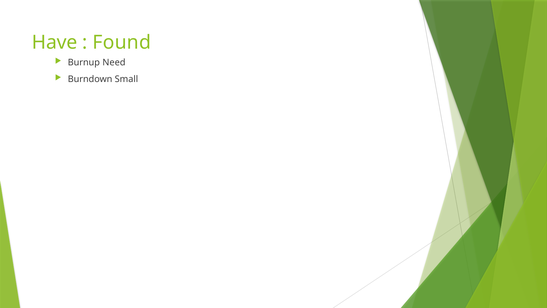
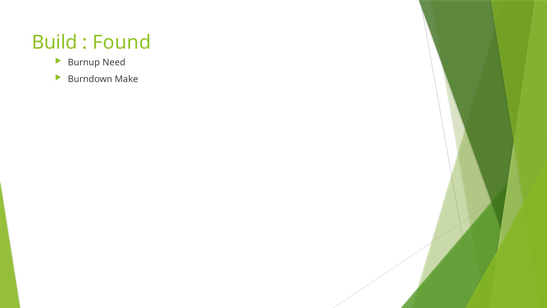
Have: Have -> Build (55, 42)
Small: Small -> Make (126, 79)
